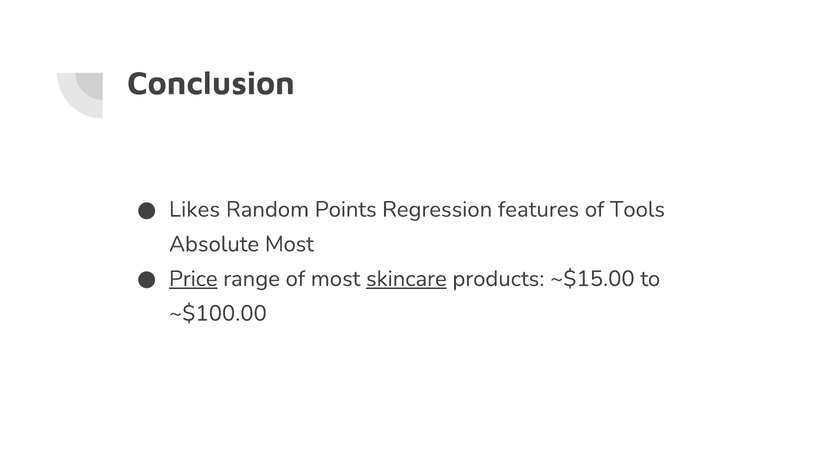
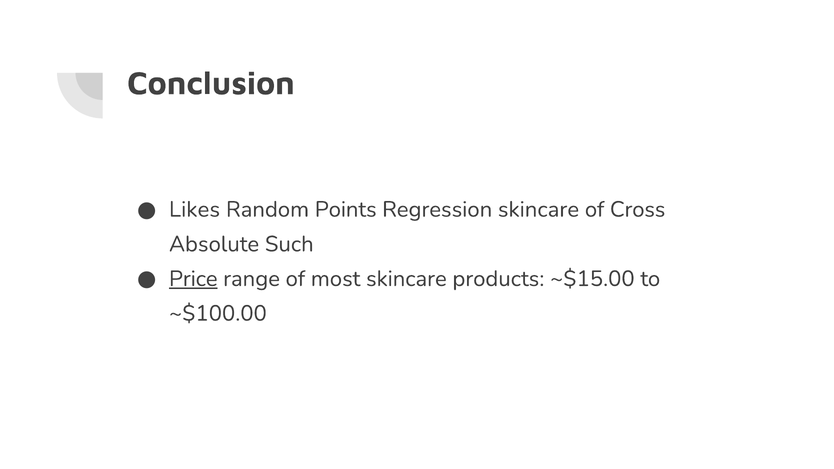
Regression features: features -> skincare (539, 209)
Tools: Tools -> Cross (638, 209)
Absolute Most: Most -> Such (289, 244)
skincare underline: present -> none (406, 279)
